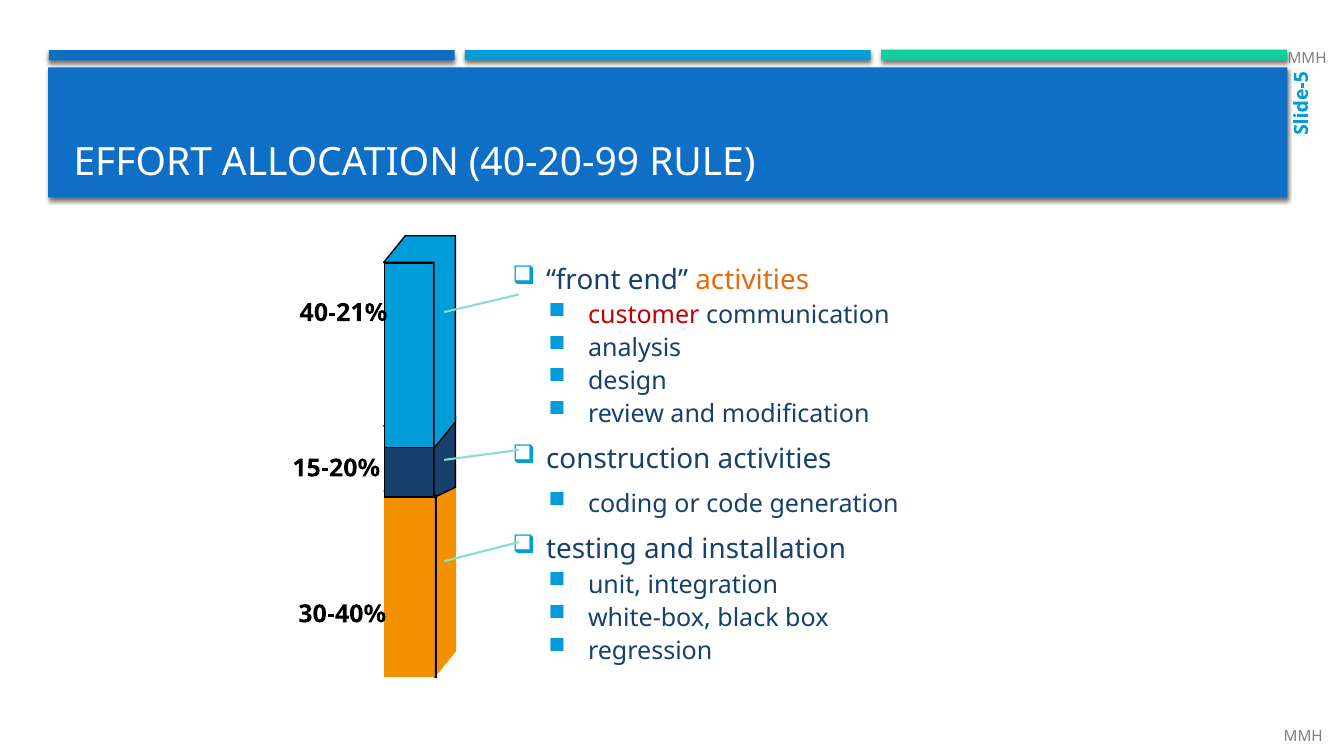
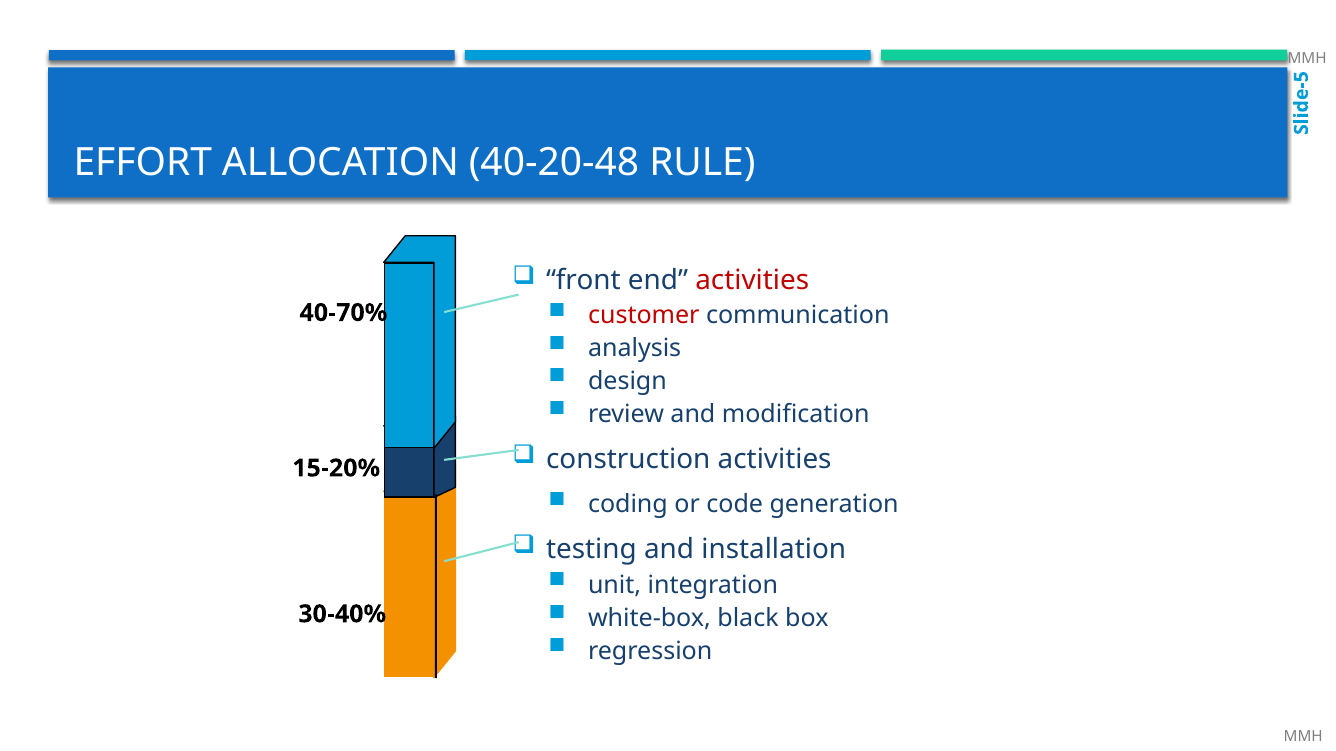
40-20-99: 40-20-99 -> 40-20-48 (554, 162)
activities colour: orange -> red (752, 280)
40-21%: 40-21% -> 40-70% (343, 313)
